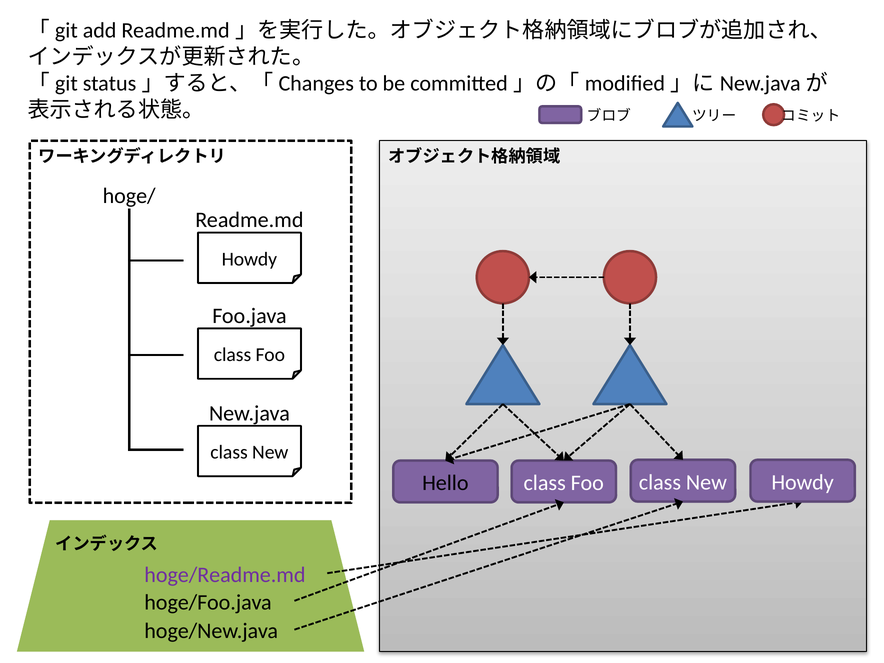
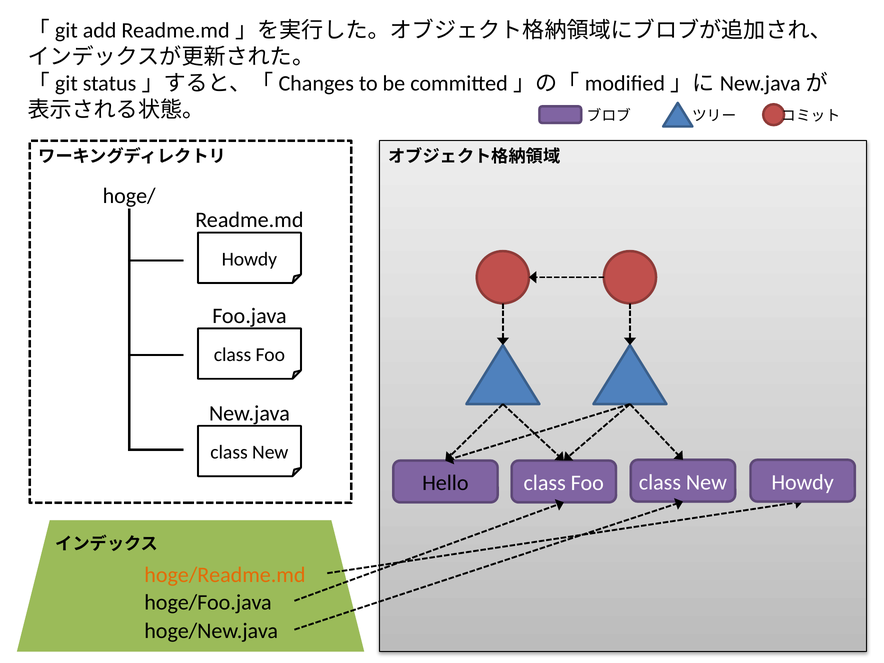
hoge/Readme.md colour: purple -> orange (225, 575)
